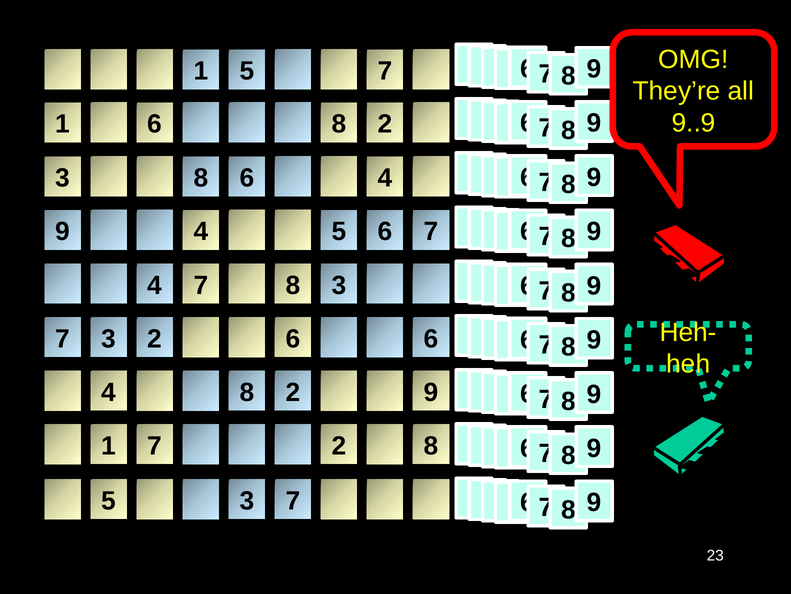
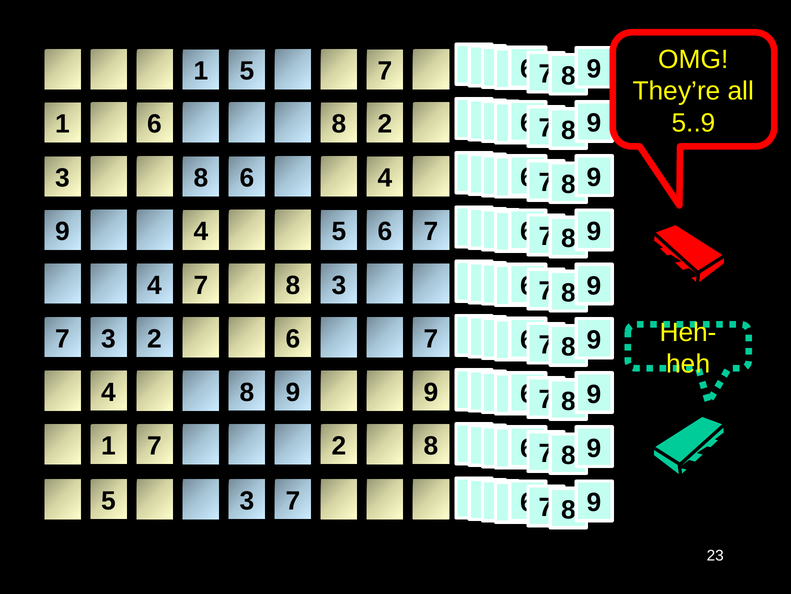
9..9: 9..9 -> 5..9 (694, 123)
2 6 6: 6 -> 7 (431, 338)
4 8 2: 2 -> 9 (293, 392)
